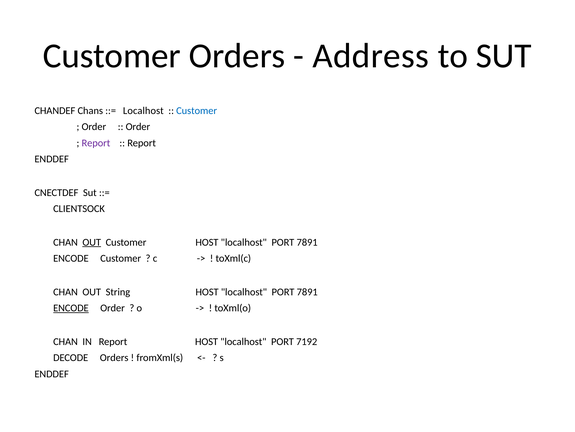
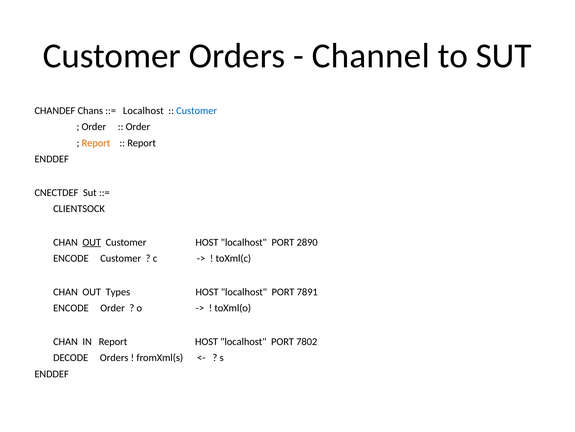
Address: Address -> Channel (371, 56)
Report colour: purple -> orange (96, 143)
7891: 7891 -> 2890 (307, 242)
String: String -> Types (118, 291)
ENCODE underline: present -> none (71, 308)
7192: 7192 -> 7802 (307, 341)
